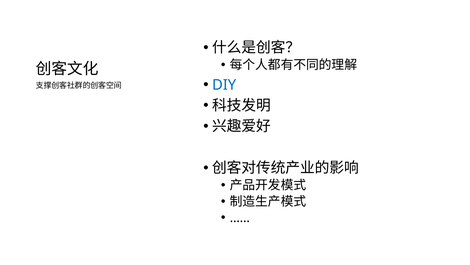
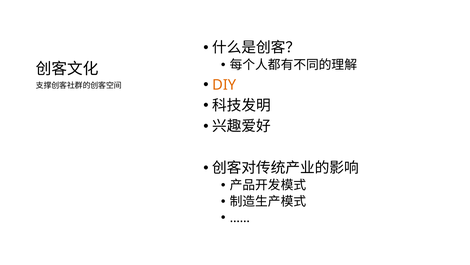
DIY colour: blue -> orange (224, 85)
